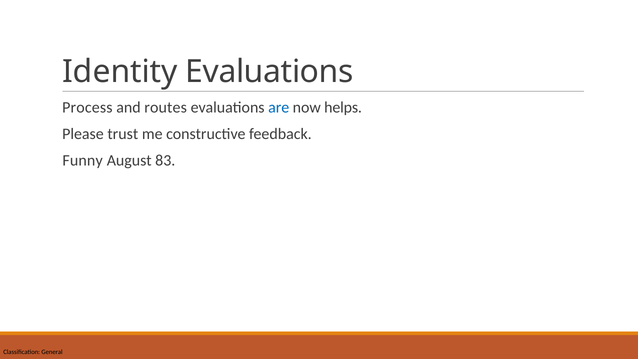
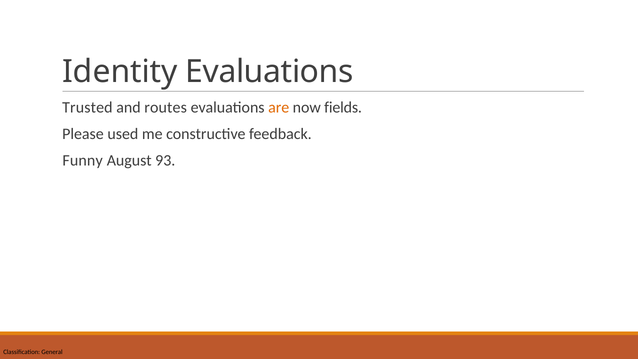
Process: Process -> Trusted (87, 108)
are colour: blue -> orange (279, 108)
helps: helps -> fields (343, 108)
trust: trust -> used (123, 134)
83: 83 -> 93 (165, 161)
